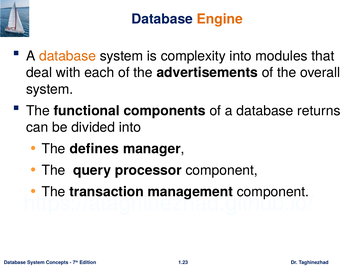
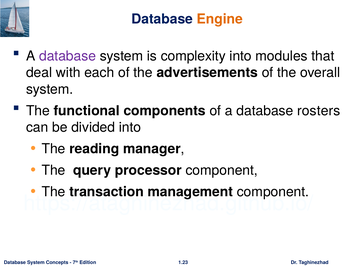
database colour: orange -> purple (68, 56)
returns: returns -> rosters (319, 111)
defines: defines -> reading (94, 149)
